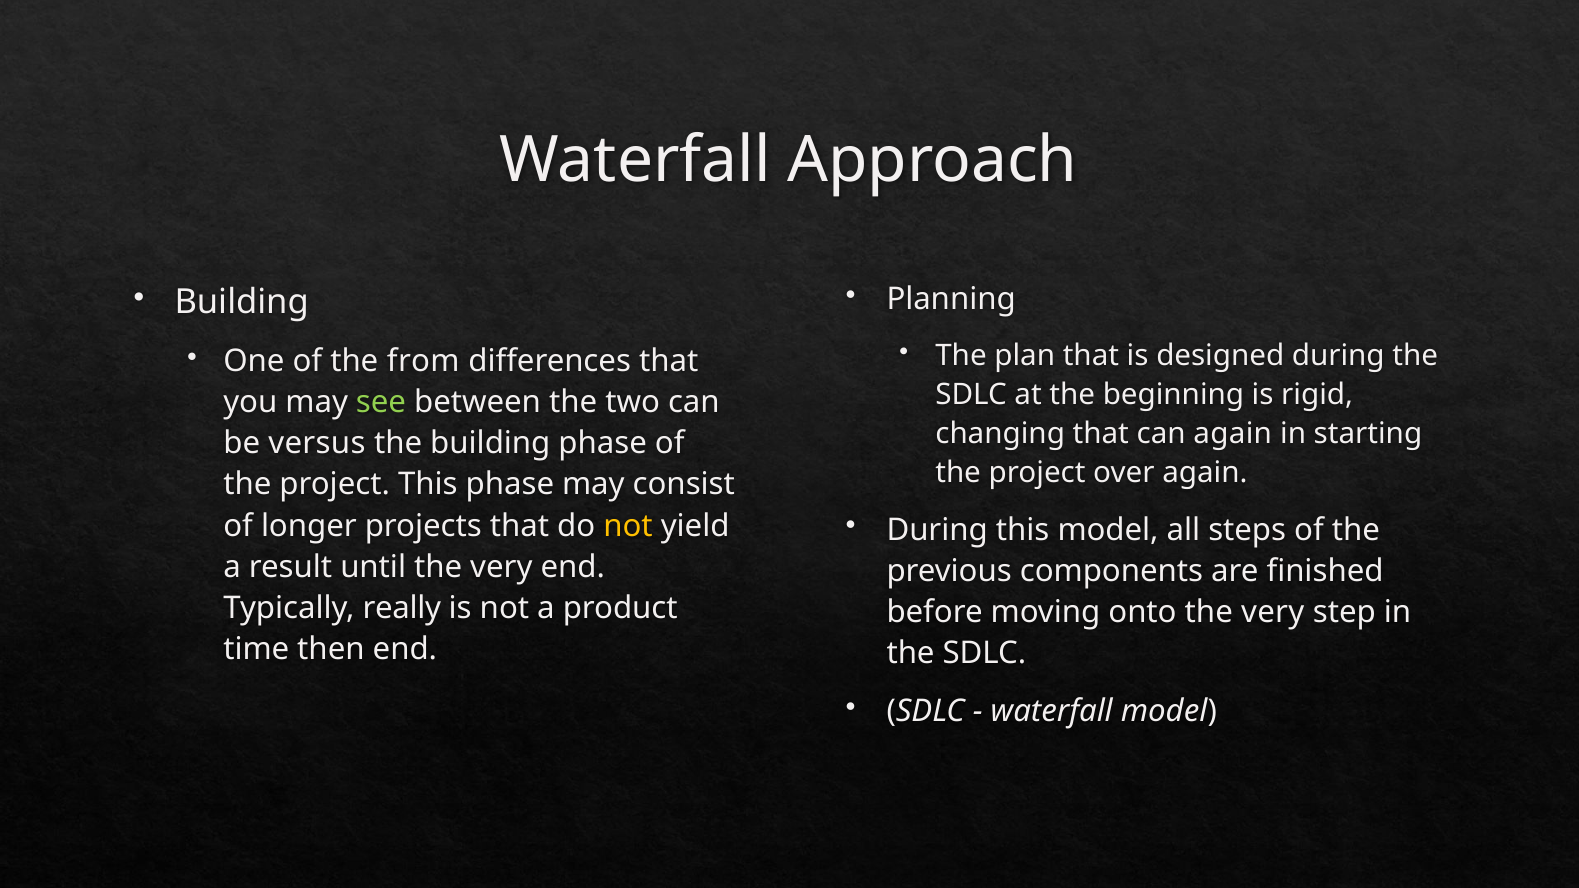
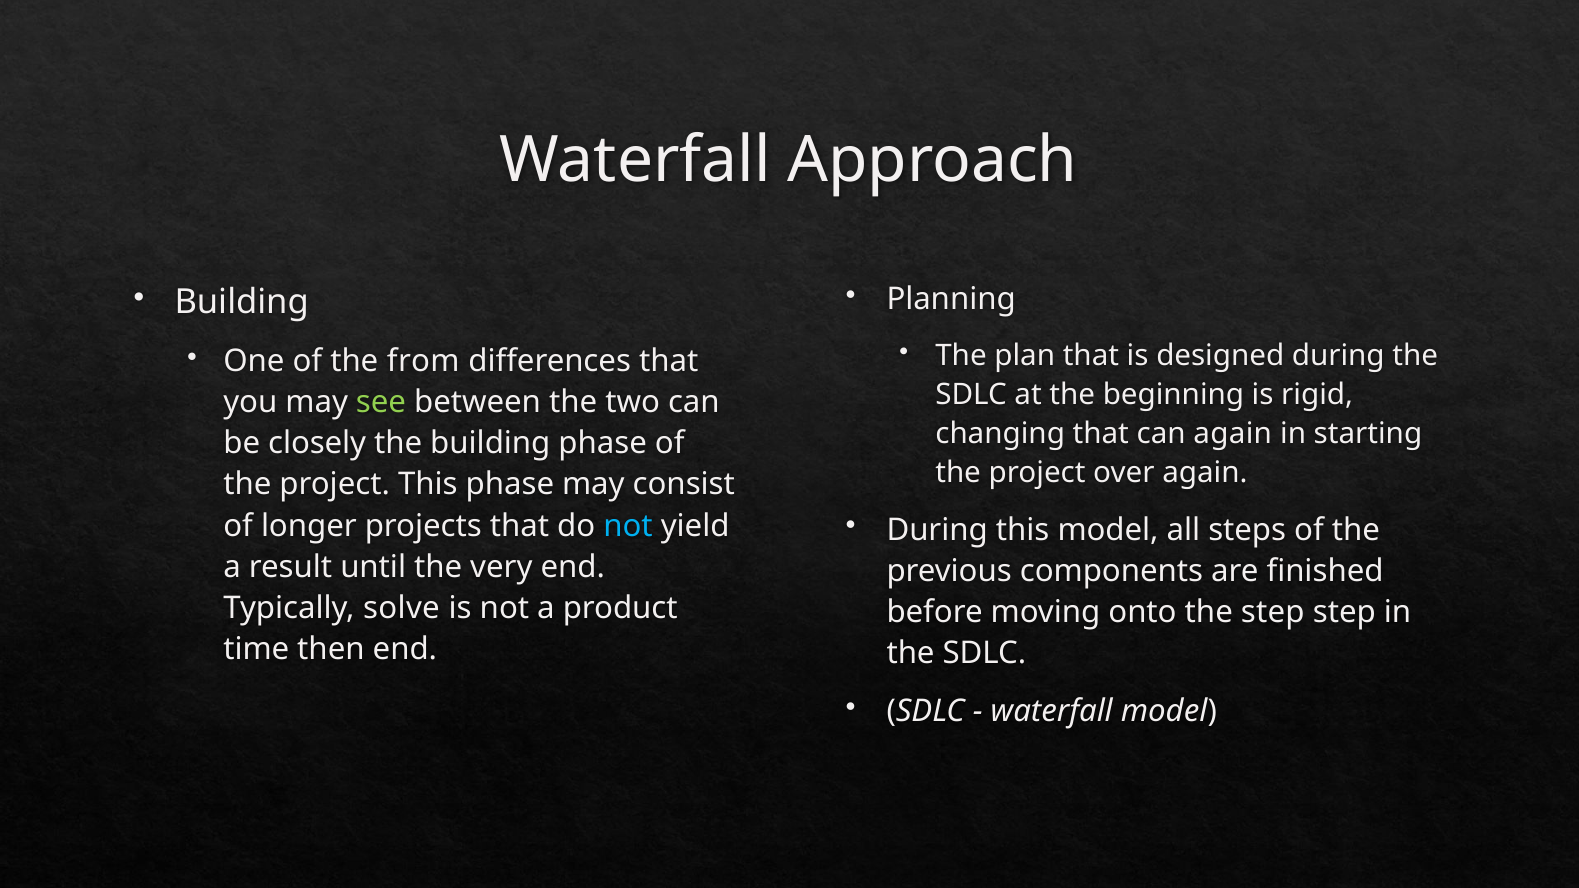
versus: versus -> closely (317, 443)
not colour: yellow -> light blue (628, 526)
really: really -> solve (401, 608)
onto the very: very -> step (1273, 612)
